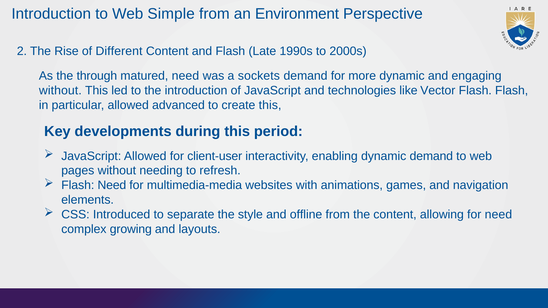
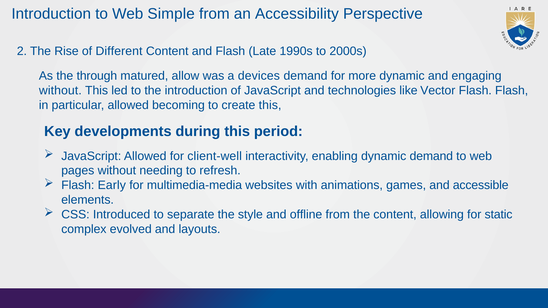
Environment: Environment -> Accessibility (297, 14)
matured need: need -> allow (185, 76)
sockets: sockets -> devices (259, 76)
advanced: advanced -> becoming (178, 105)
client-user: client-user -> client-well (215, 156)
Flash Need: Need -> Early (112, 185)
navigation: navigation -> accessible (481, 185)
for need: need -> static (499, 215)
growing: growing -> evolved (131, 229)
